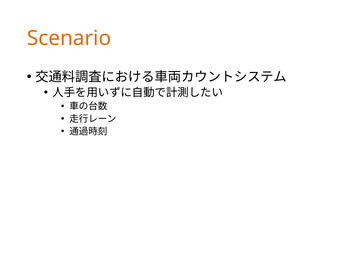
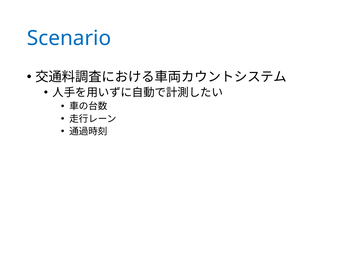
Scenario colour: orange -> blue (69, 38)
